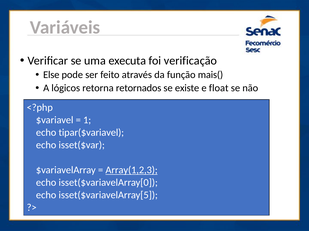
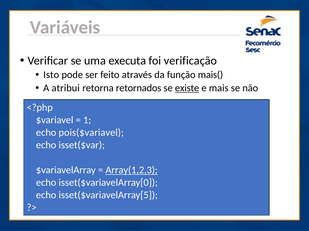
Else: Else -> Isto (51, 75)
lógicos: lógicos -> atribui (66, 88)
existe underline: none -> present (187, 88)
float: float -> mais (219, 88)
tipar($variavel: tipar($variavel -> pois($variavel (91, 133)
